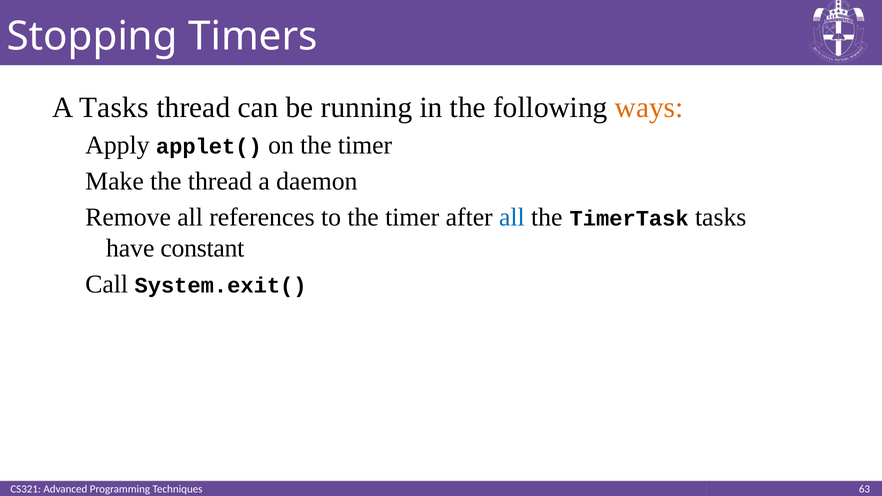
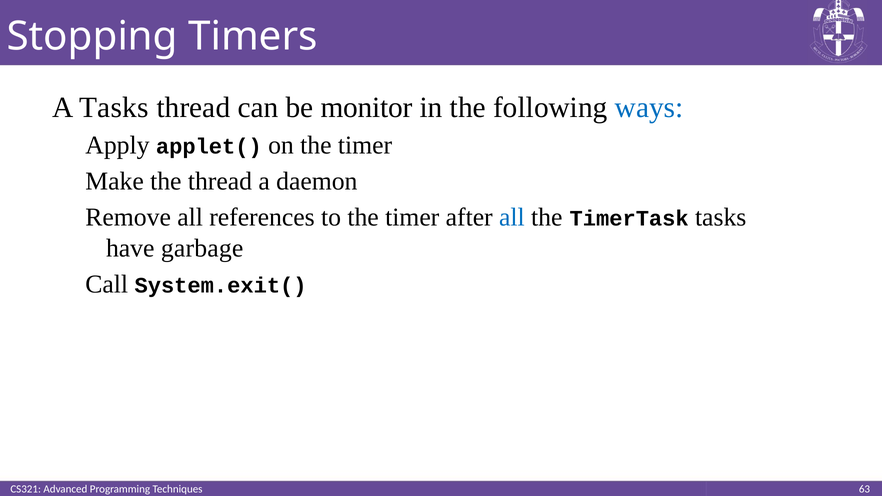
running: running -> monitor (367, 108)
ways colour: orange -> blue (649, 108)
constant: constant -> garbage (202, 248)
